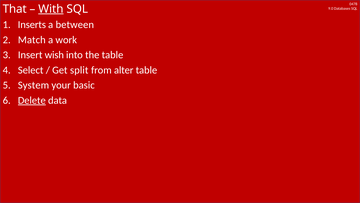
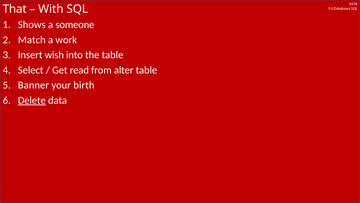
With underline: present -> none (51, 9)
Inserts: Inserts -> Shows (32, 25)
between: between -> someone (75, 25)
split: split -> read (79, 70)
System: System -> Banner (33, 85)
basic: basic -> birth (84, 85)
